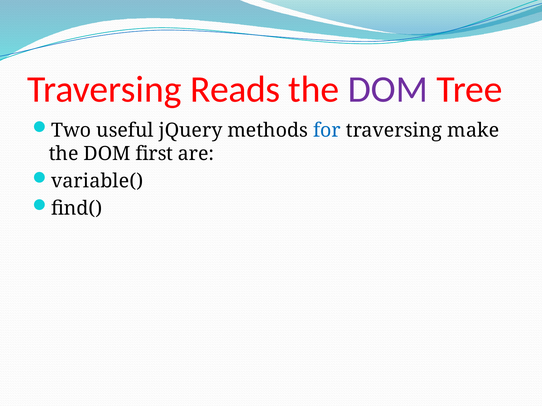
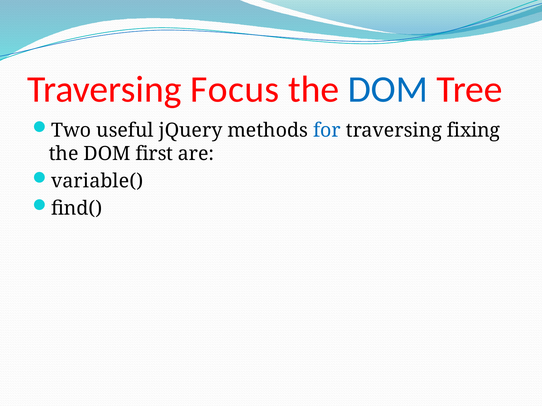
Reads: Reads -> Focus (235, 90)
DOM colour: purple -> blue (388, 90)
make: make -> fixing (474, 130)
